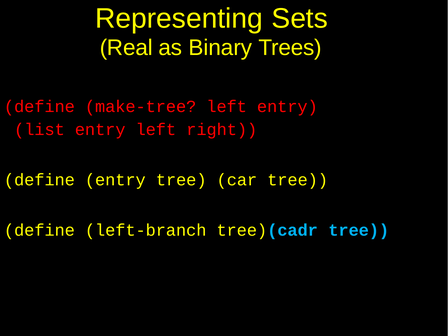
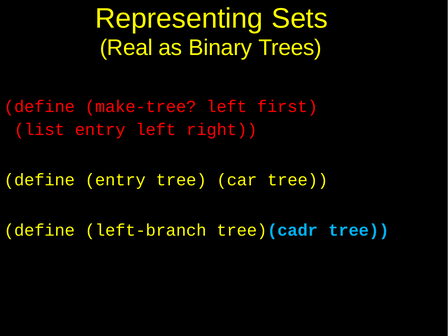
left entry: entry -> first (287, 107)
